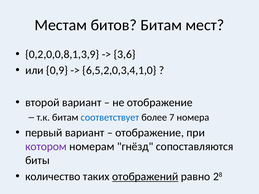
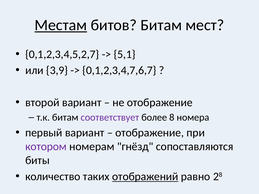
Местам underline: none -> present (61, 25)
0,2,0,0,8,1,3,9: 0,2,0,0,8,1,3,9 -> 0,1,2,3,4,5,2,7 (62, 54)
3,6: 3,6 -> 5,1 (125, 54)
0,9: 0,9 -> 3,9 (57, 70)
6,5,2,0,3,4,1,0: 6,5,2,0,3,4,1,0 -> 0,1,2,3,4,7,6,7 (119, 70)
соответствует colour: blue -> purple (110, 118)
7: 7 -> 8 (172, 118)
